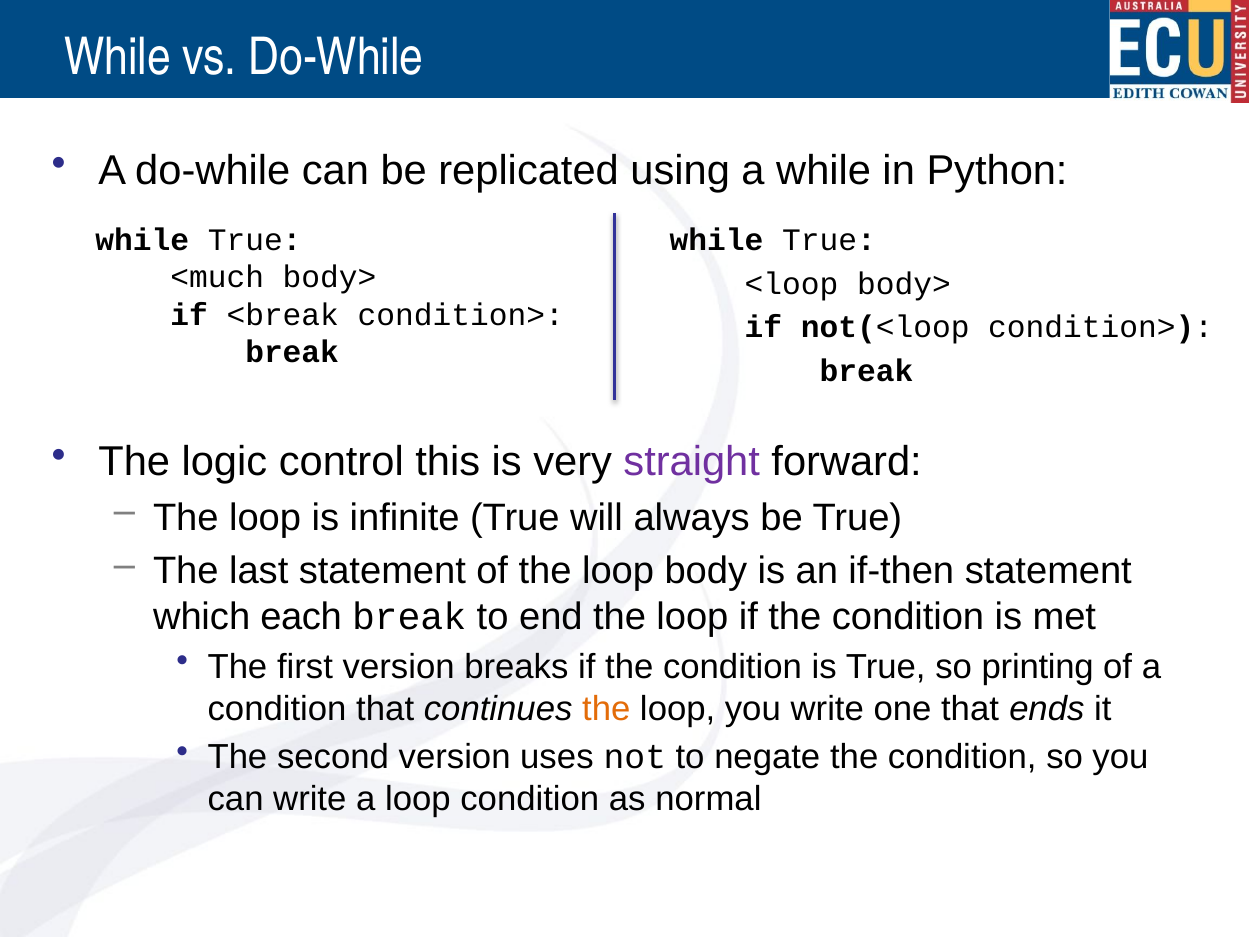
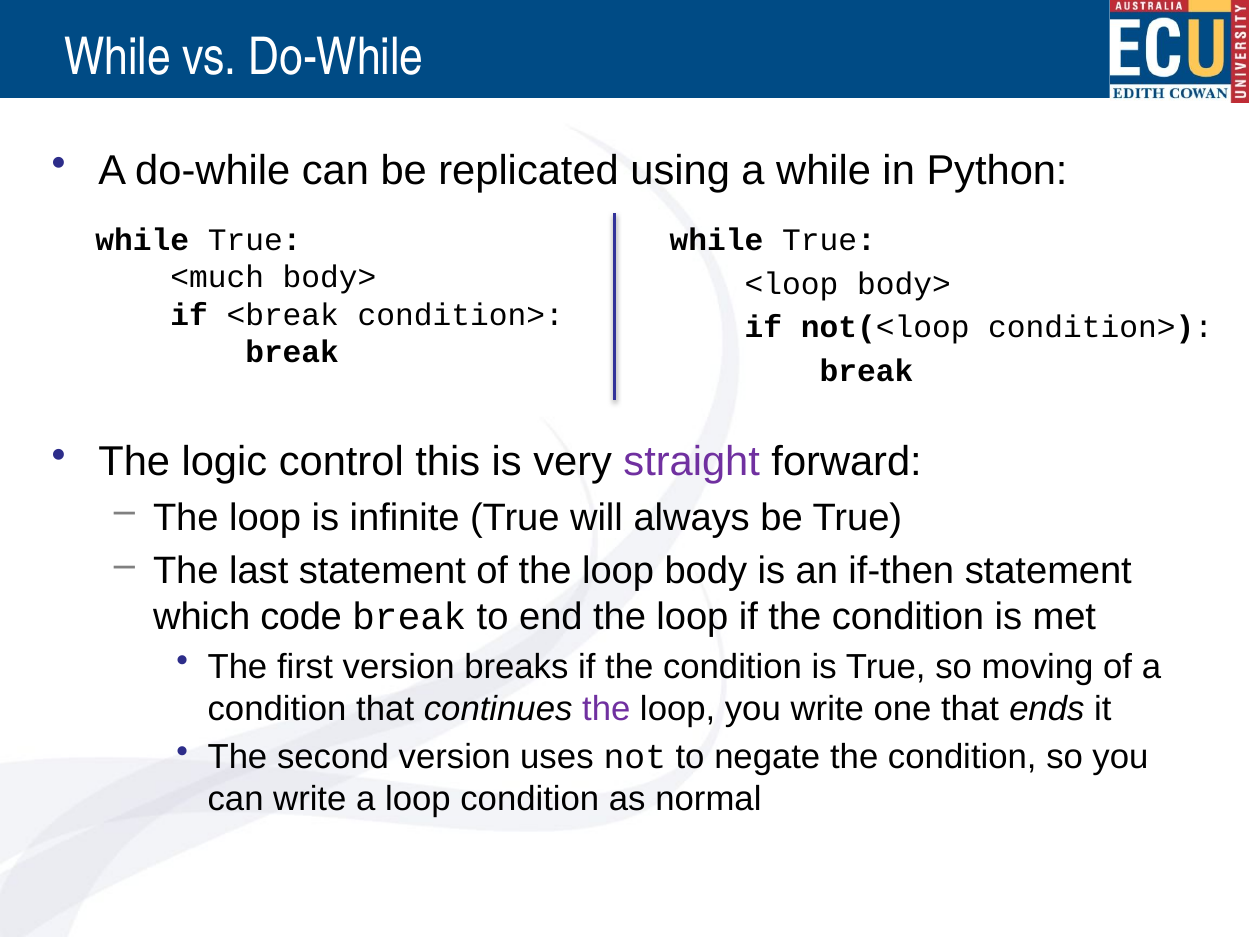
each: each -> code (301, 617)
printing: printing -> moving (1038, 667)
the colour: orange -> purple (606, 709)
